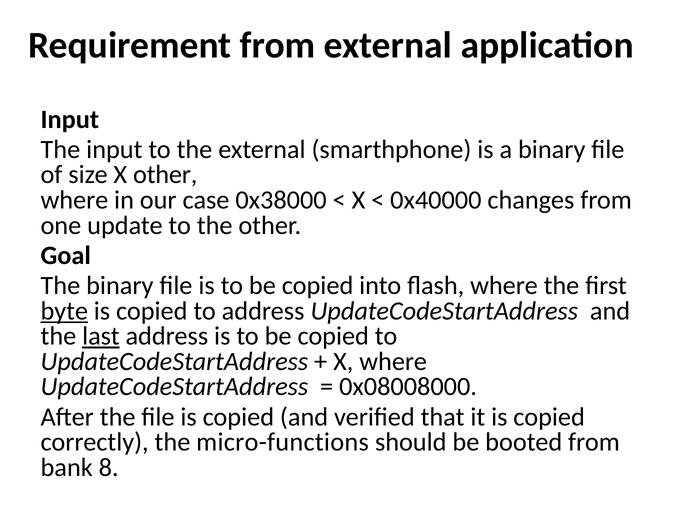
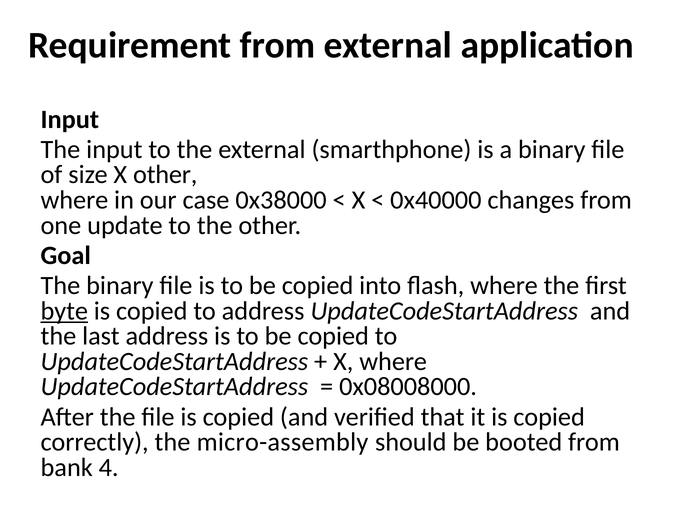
last underline: present -> none (101, 336)
micro-functions: micro-functions -> micro-assembly (283, 442)
8: 8 -> 4 (109, 467)
